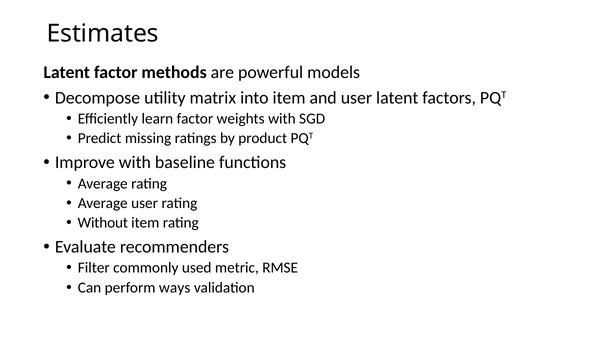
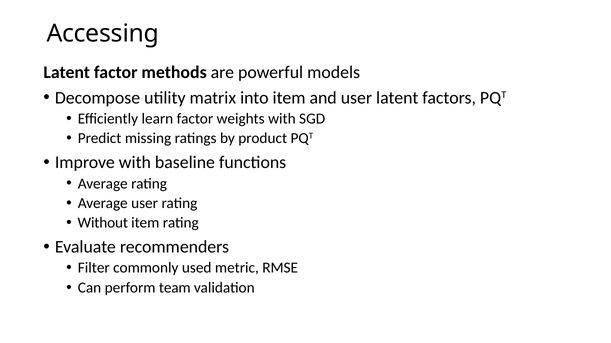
Estimates: Estimates -> Accessing (103, 34)
ways: ways -> team (175, 288)
